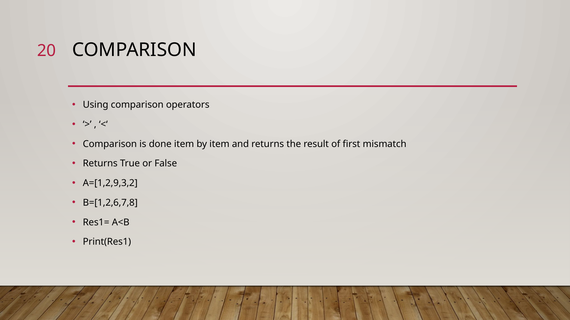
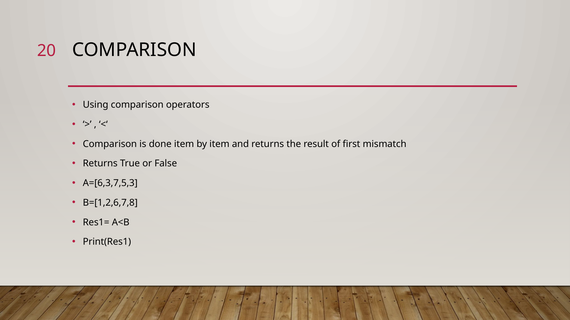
A=[1,2,9,3,2: A=[1,2,9,3,2 -> A=[6,3,7,5,3 (110, 183)
